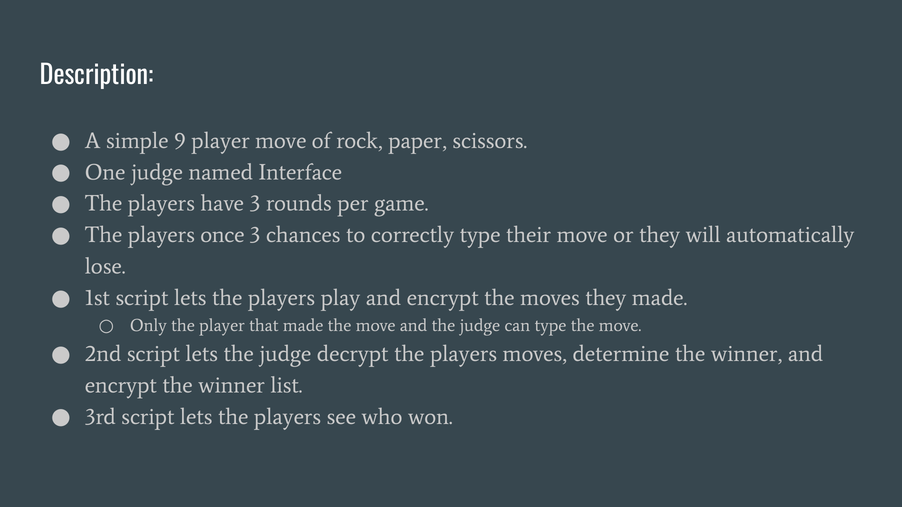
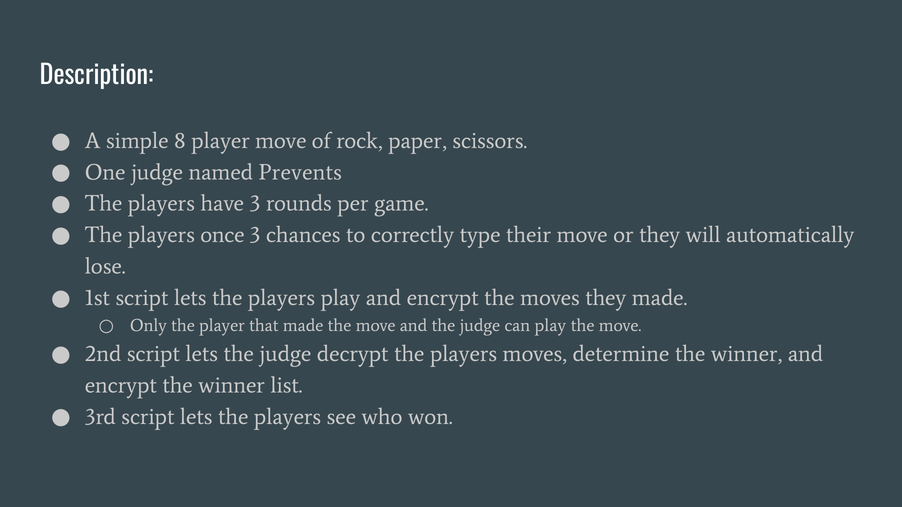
9: 9 -> 8 (180, 141)
Interface: Interface -> Prevents (300, 172)
can type: type -> play (550, 326)
